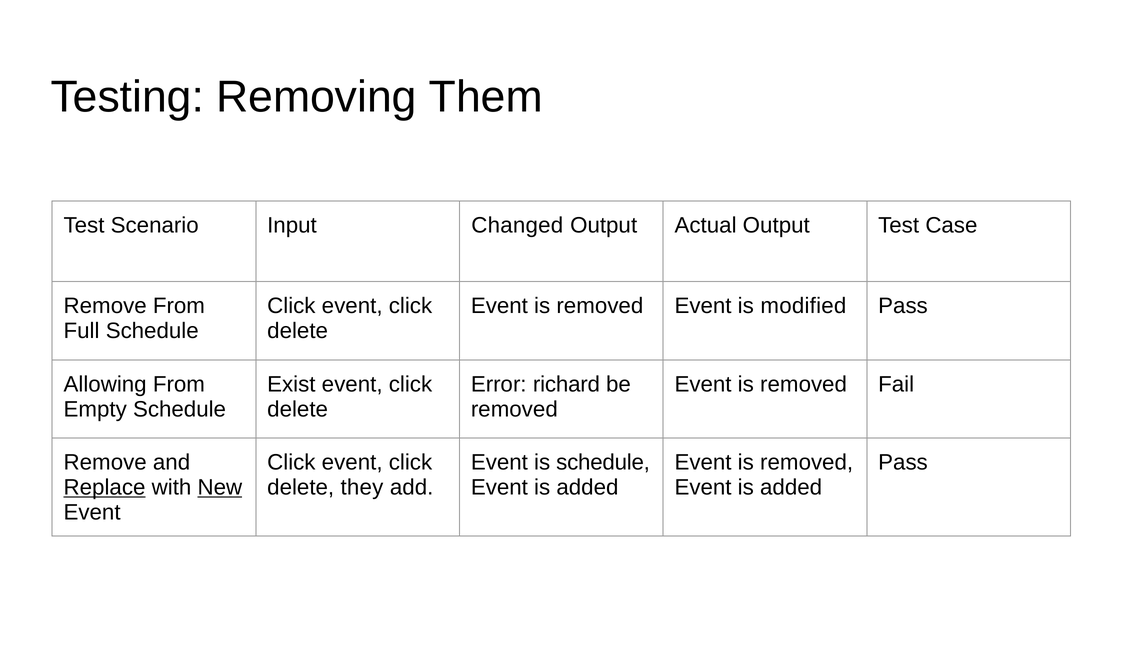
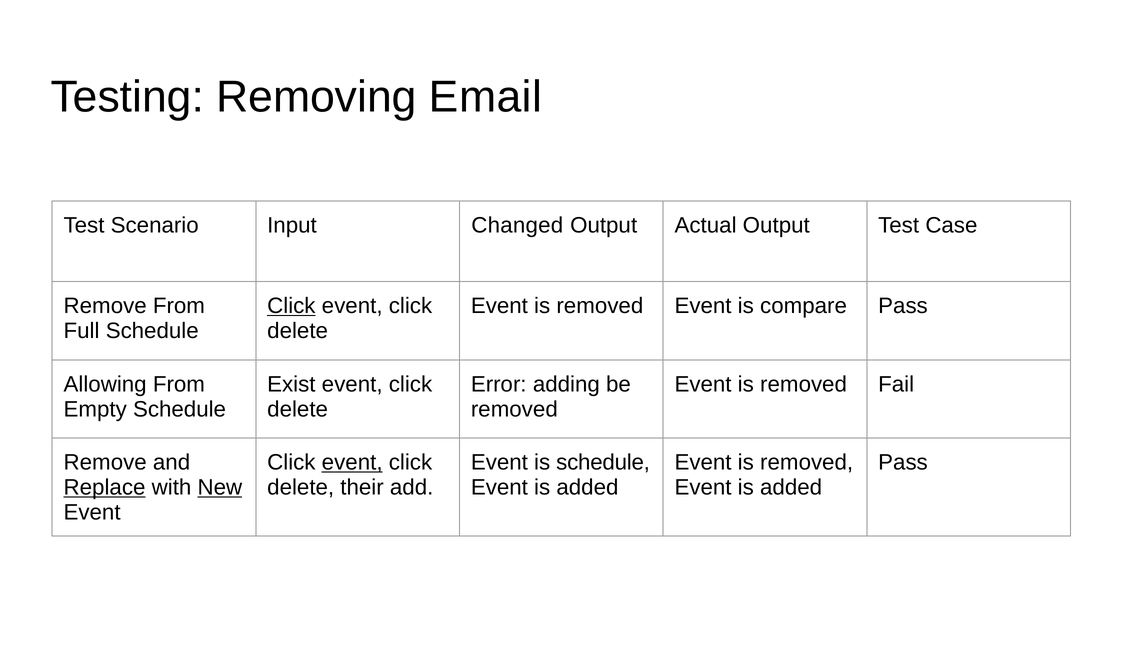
Them: Them -> Email (486, 97)
Click underline: none -> present (291, 306)
modified: modified -> compare (804, 306)
richard: richard -> adding (566, 384)
event underline: none -> present (352, 463)
they: they -> their (362, 488)
